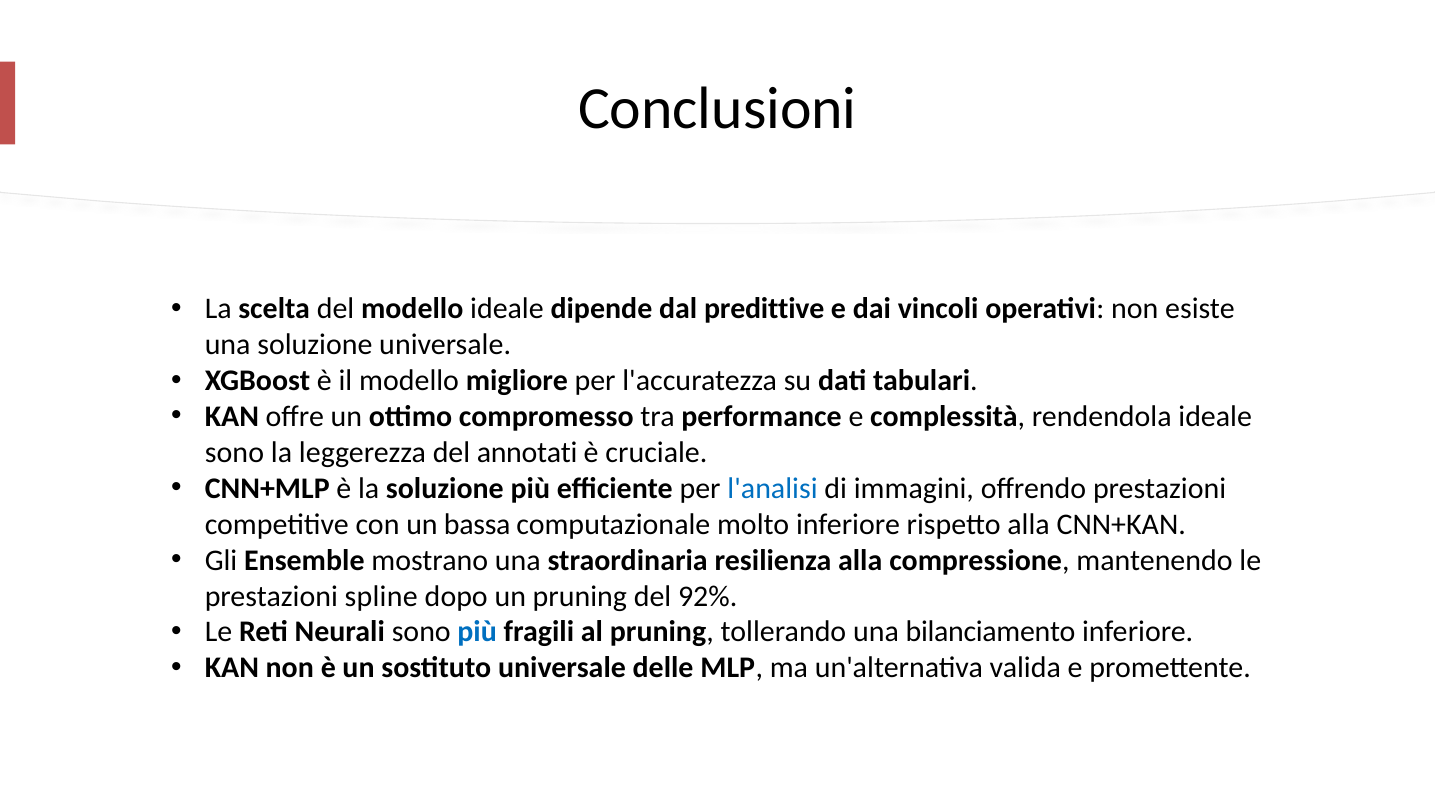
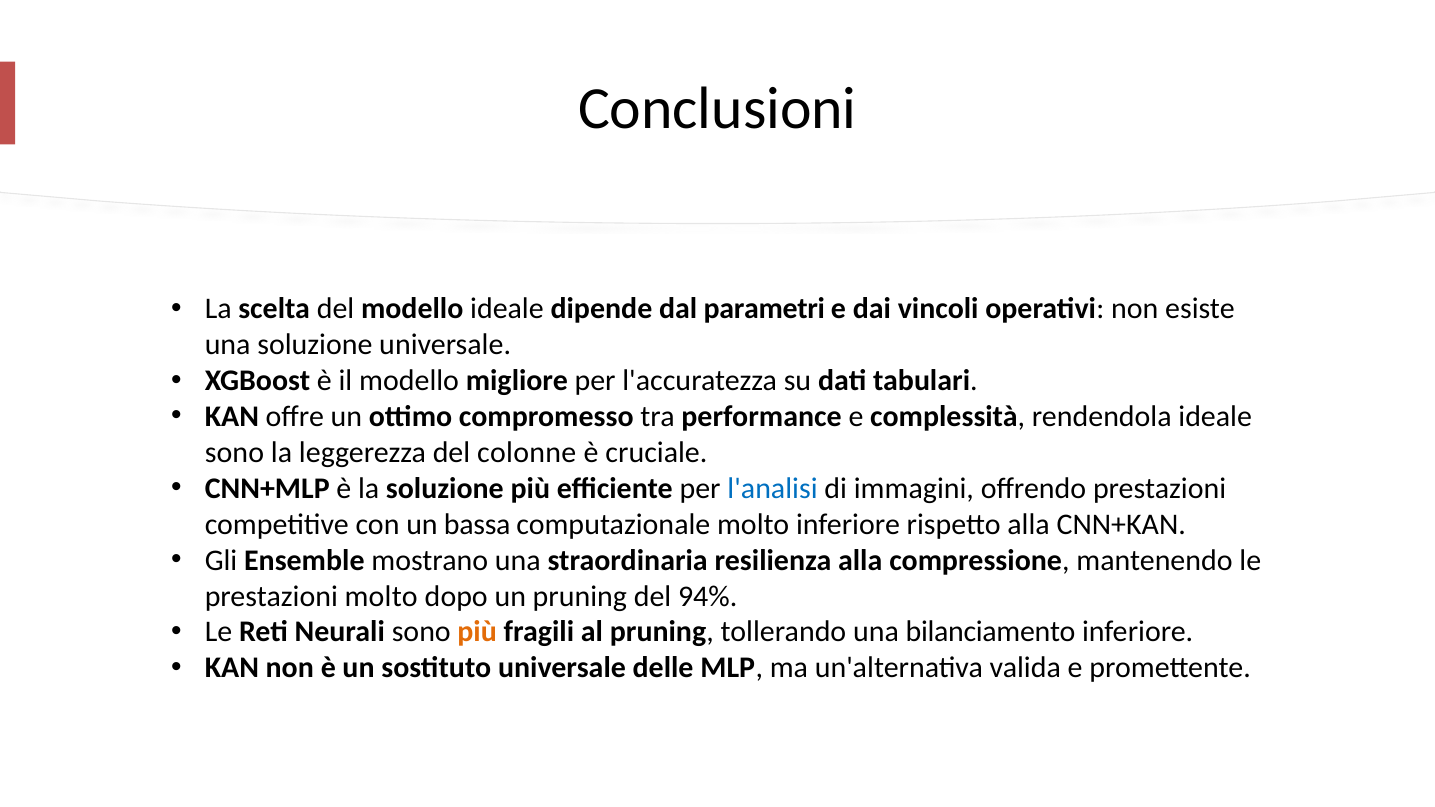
predittive: predittive -> parametri (764, 309)
annotati: annotati -> colonne (527, 453)
prestazioni spline: spline -> molto (381, 596)
92%: 92% -> 94% (708, 596)
più colour: blue -> orange (477, 632)
